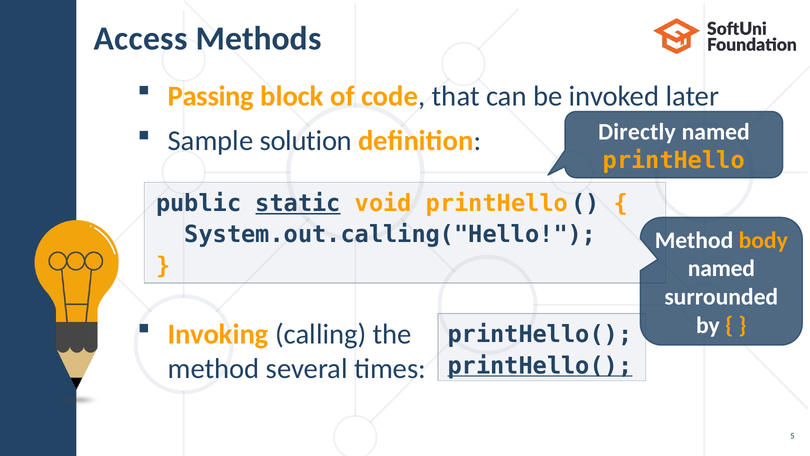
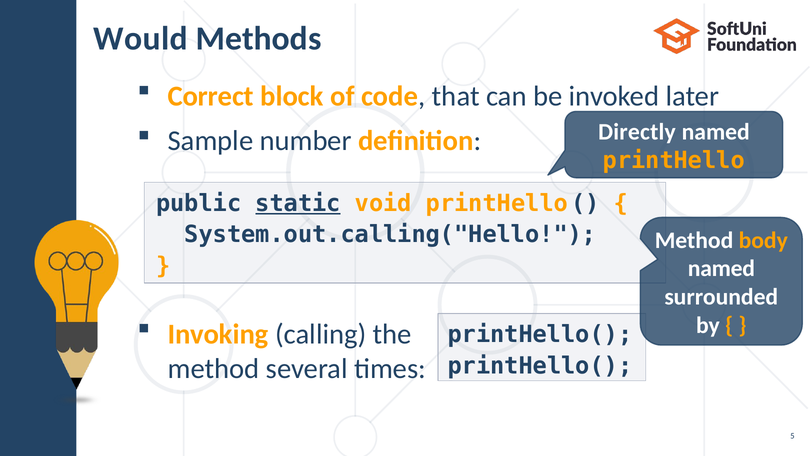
Access: Access -> Would (141, 38)
Passing: Passing -> Correct (211, 96)
solution: solution -> number (306, 141)
printHello( underline: present -> none (540, 366)
